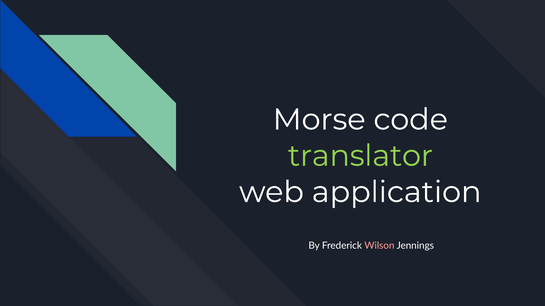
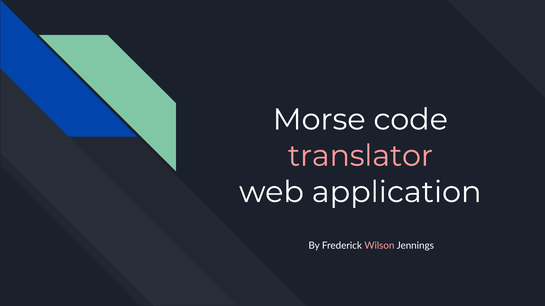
translator colour: light green -> pink (360, 156)
